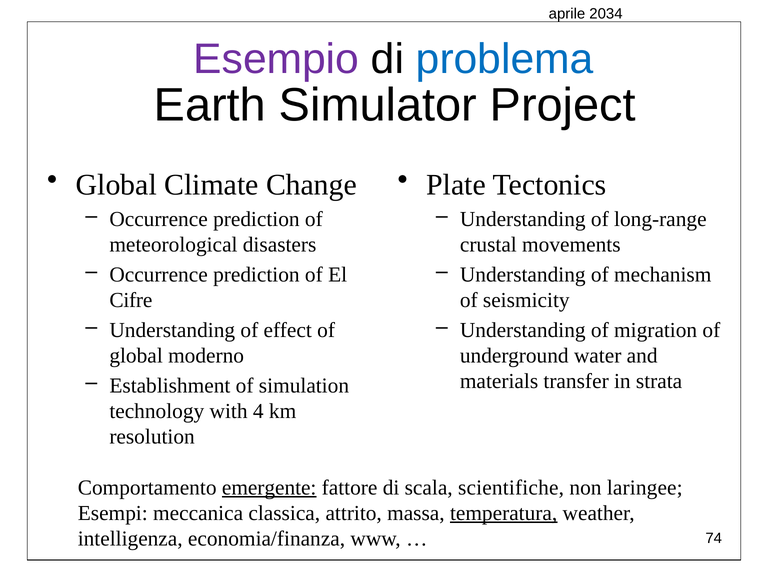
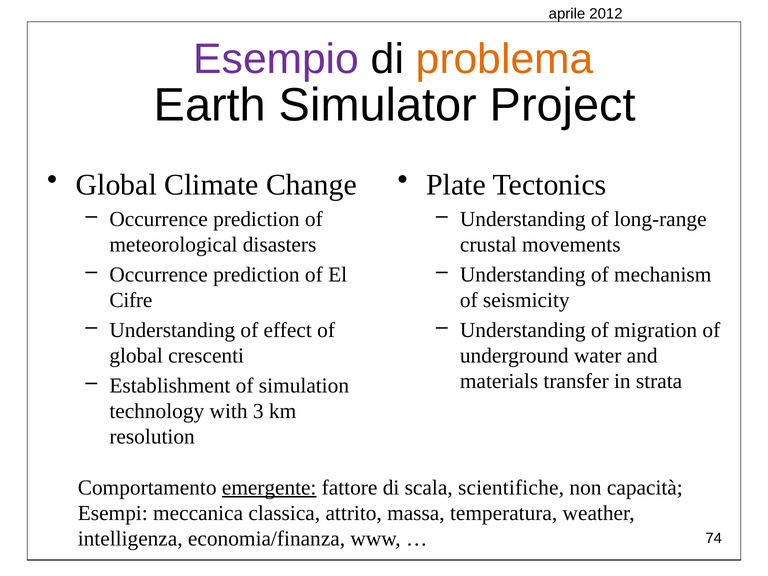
2034: 2034 -> 2012 (606, 14)
problema colour: blue -> orange (505, 59)
moderno: moderno -> crescenti (206, 356)
4: 4 -> 3 (258, 411)
laringee: laringee -> capacità (645, 488)
temperatura underline: present -> none (504, 513)
